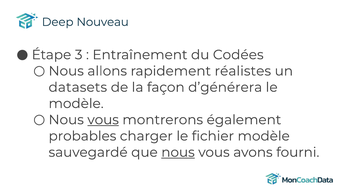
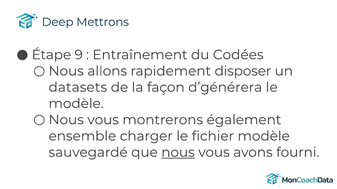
Nouveau: Nouveau -> Mettrons (103, 22)
3: 3 -> 9 (79, 55)
réalistes: réalistes -> disposer (243, 71)
vous underline: present -> none (103, 120)
probables: probables -> ensemble (82, 136)
